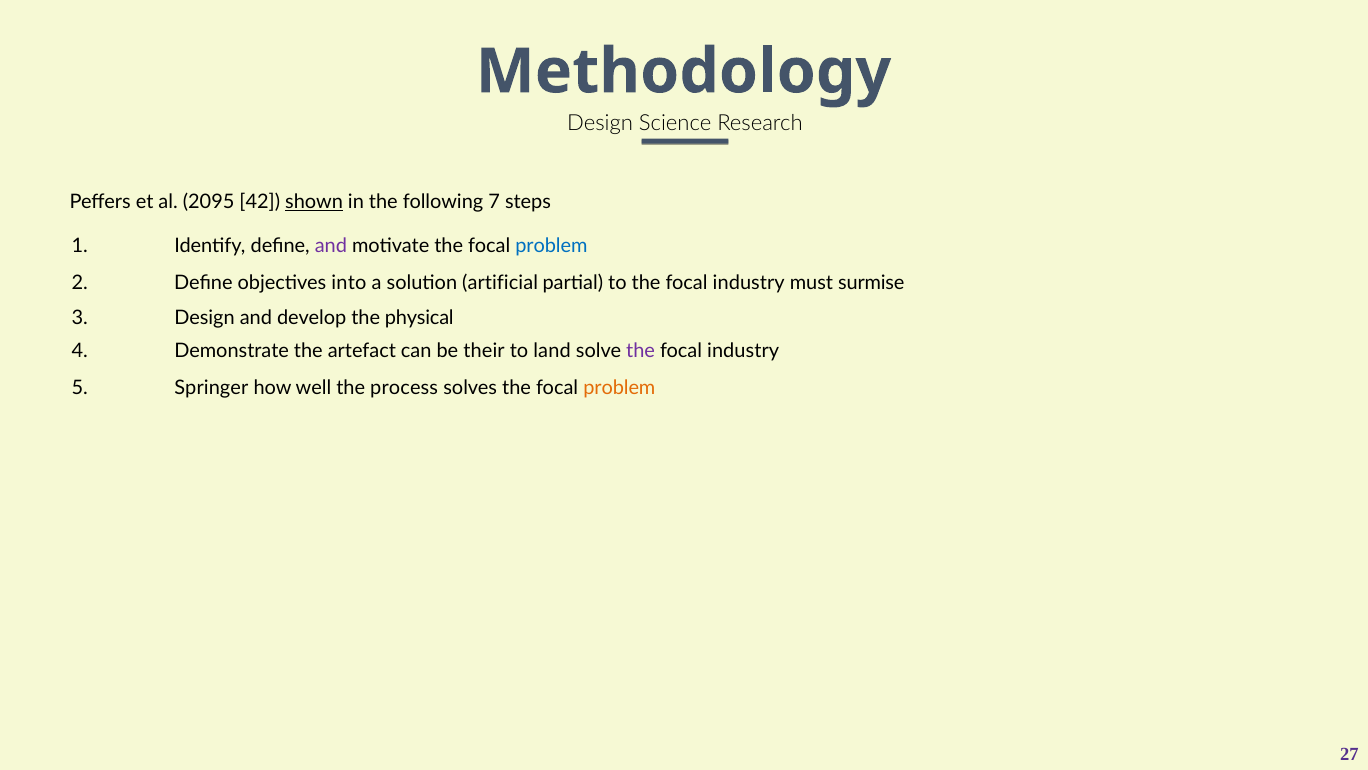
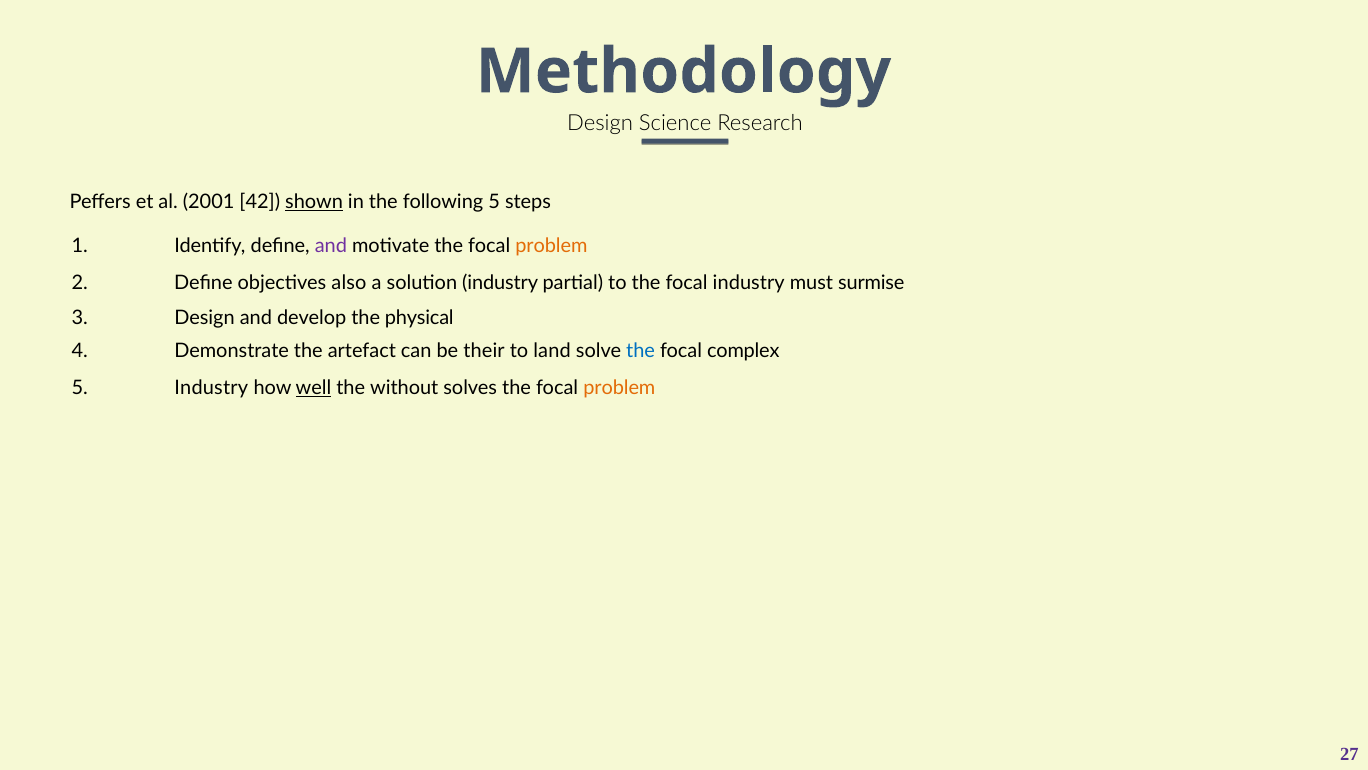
2095: 2095 -> 2001 (209, 202)
following 7: 7 -> 5 (494, 202)
problem colour: blue -> orange (551, 246)
into: into -> also (349, 283)
solution artificial: artificial -> industry (500, 283)
the colour: purple -> blue (641, 351)
industry: industry -> complex (743, 351)
5 Springer: Springer -> Industry (211, 388)
well underline: none -> present (313, 388)
process: process -> without (404, 388)
